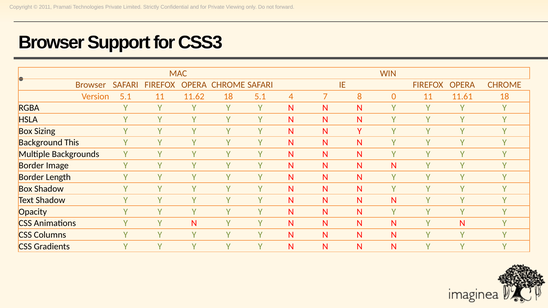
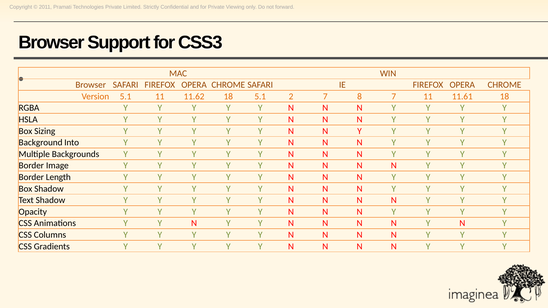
4: 4 -> 2 (291, 96)
8 0: 0 -> 7 (394, 96)
This: This -> Into (72, 143)
